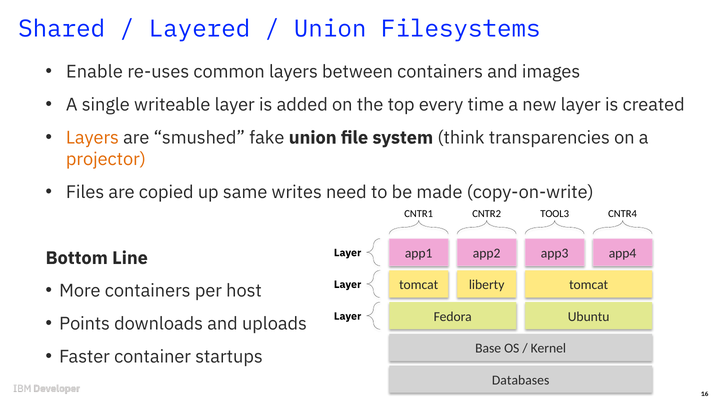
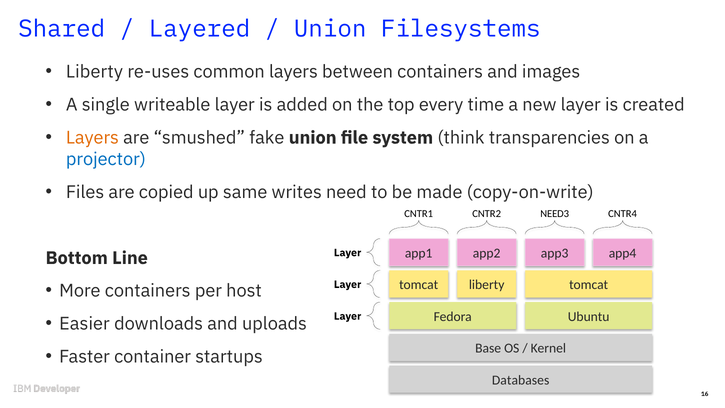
Enable: Enable -> Liberty (94, 72)
projector colour: orange -> blue (106, 159)
TOOL3: TOOL3 -> NEED3 (555, 214)
Points: Points -> Easier (85, 324)
